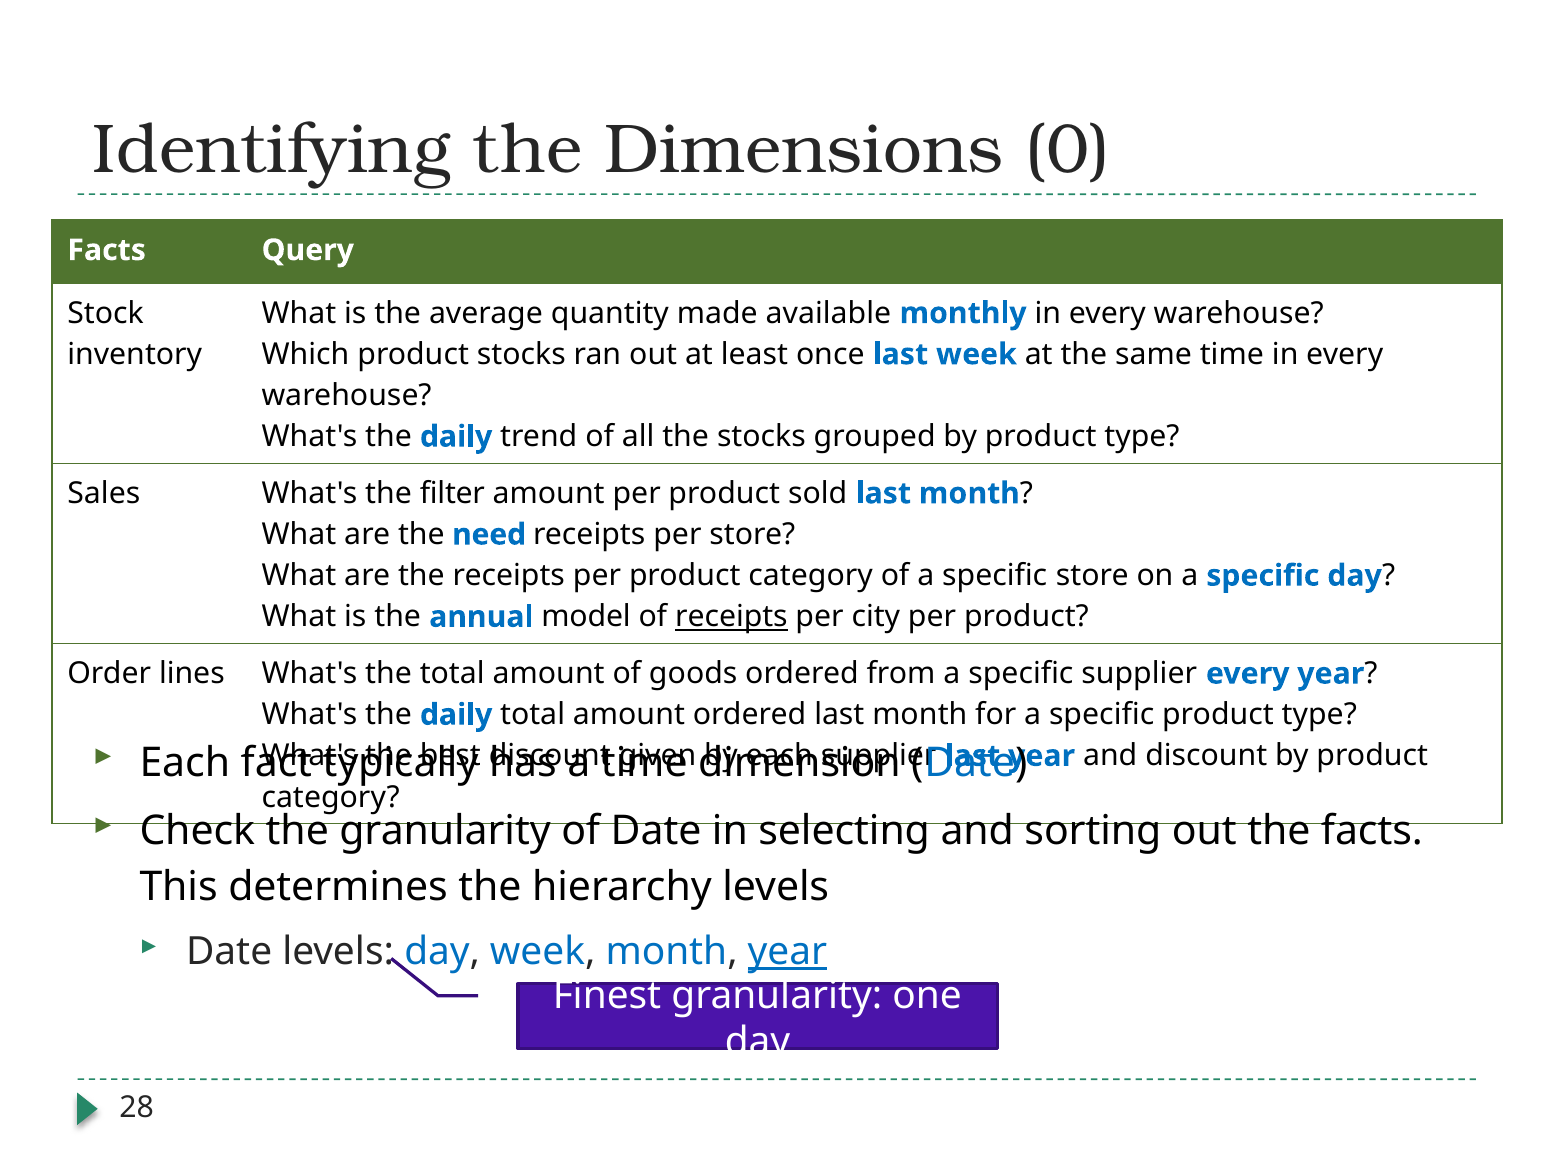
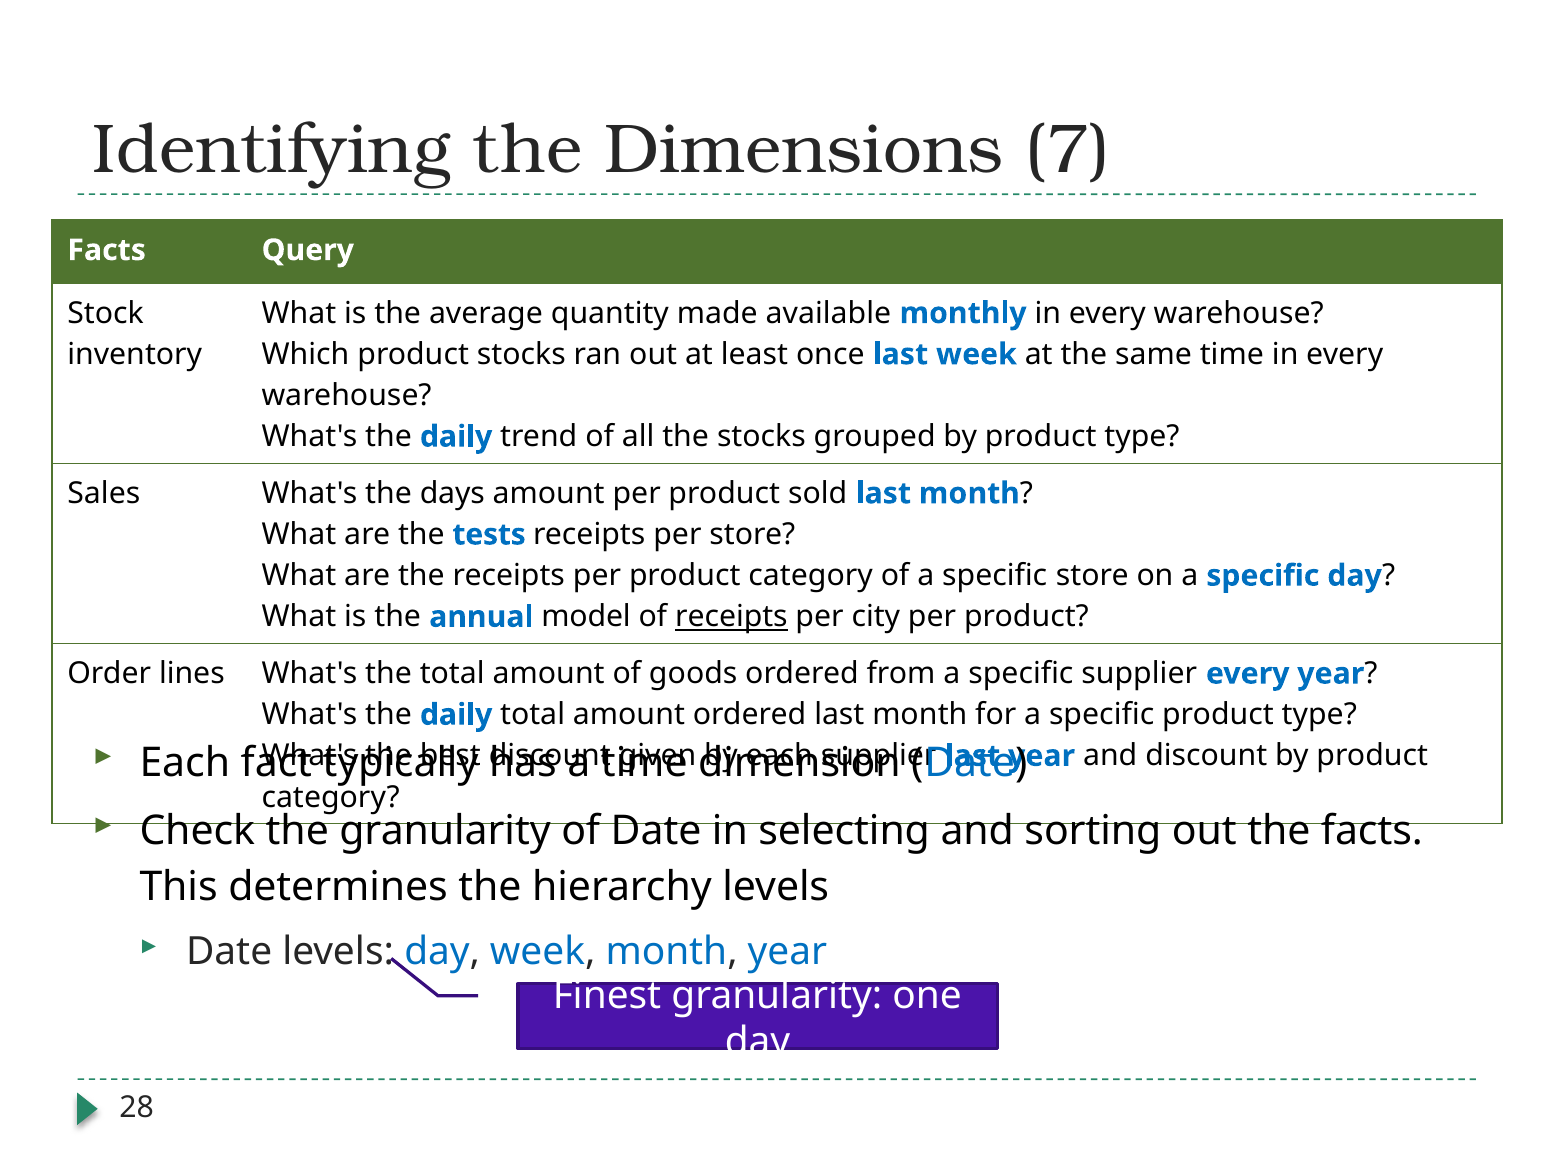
0: 0 -> 7 (1068, 150)
filter: filter -> days (452, 494)
need: need -> tests (489, 535)
year underline: present -> none (787, 952)
